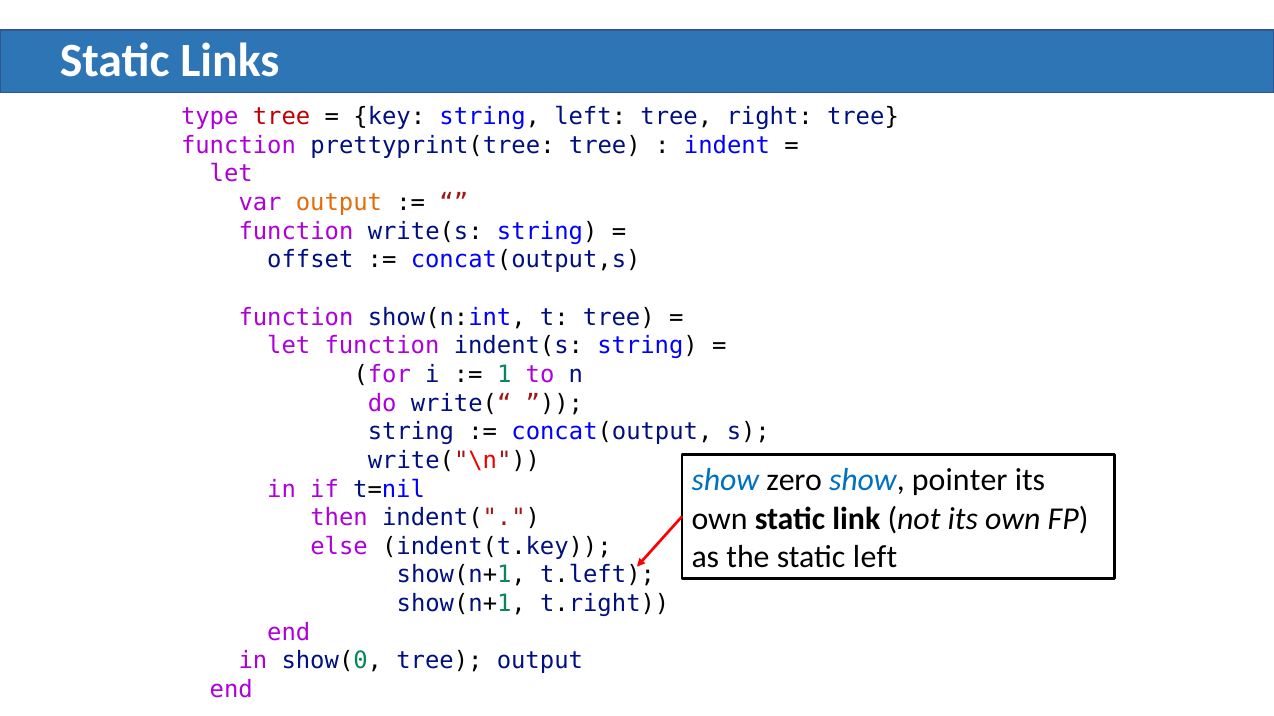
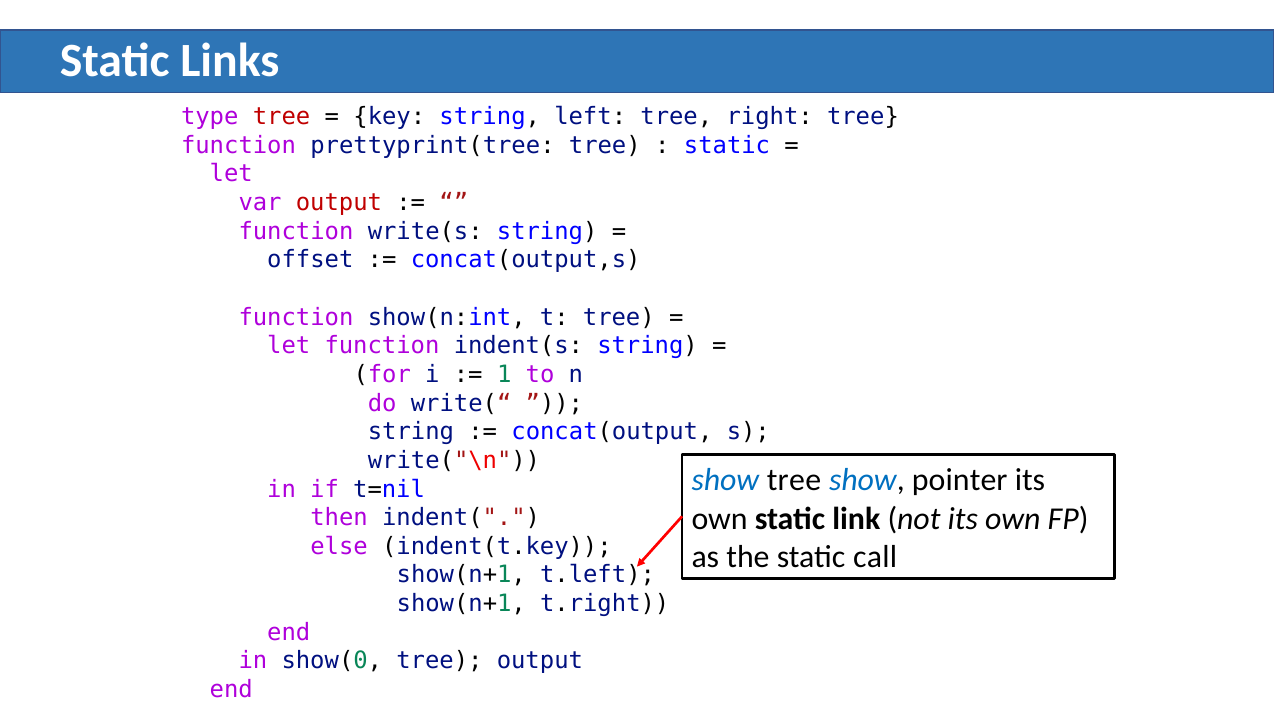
indent: indent -> static (727, 146)
output colour: orange -> red (339, 203)
show zero: zero -> tree (794, 481)
static left: left -> call (875, 557)
